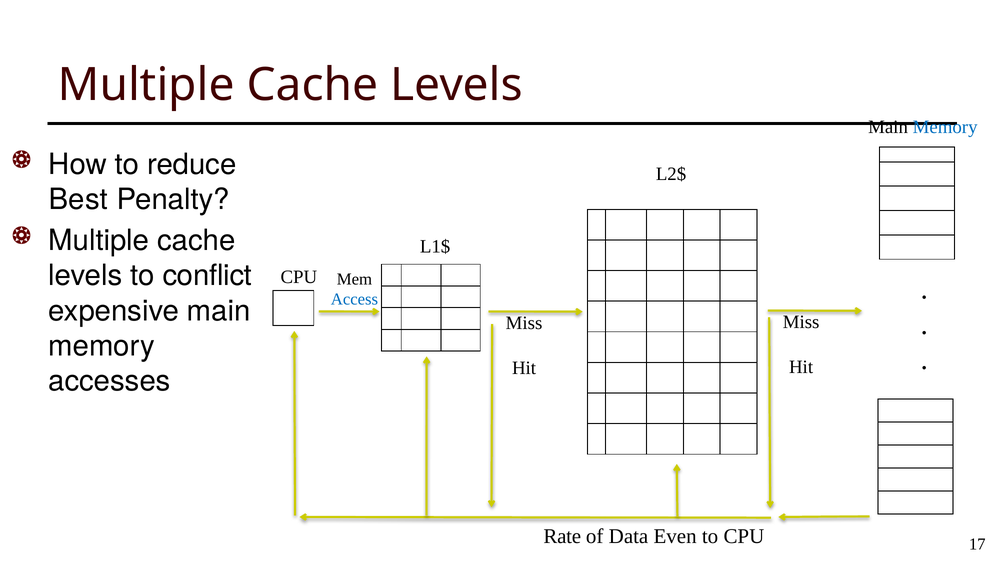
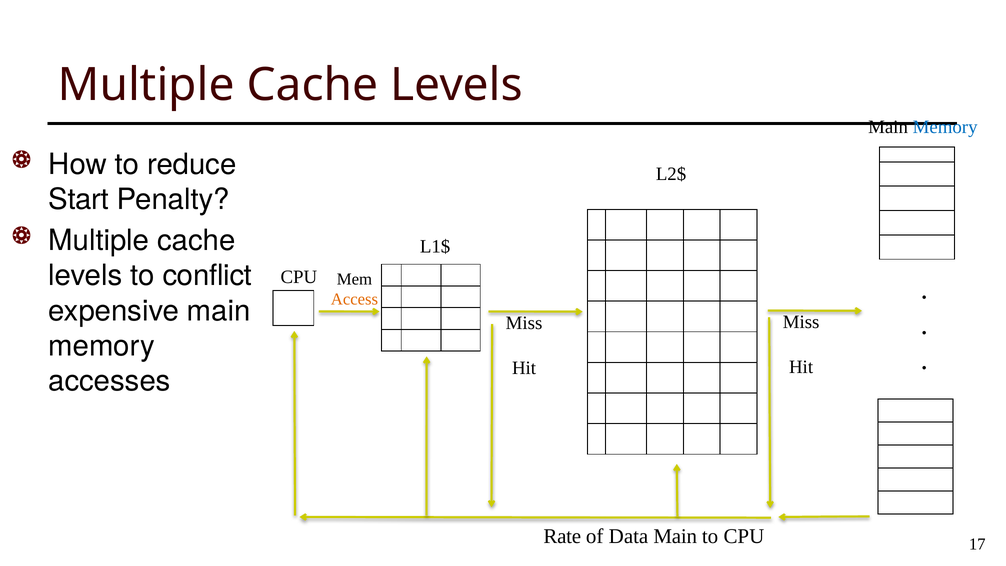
Best: Best -> Start (79, 199)
Access colour: blue -> orange (354, 299)
Data Even: Even -> Main (675, 536)
